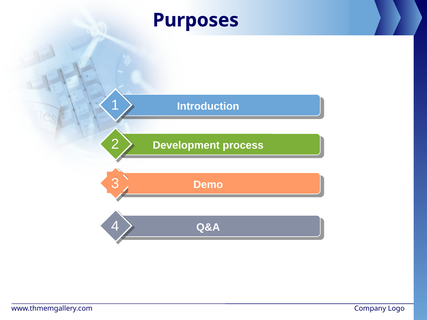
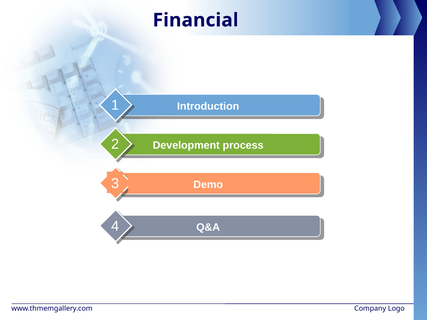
Purposes: Purposes -> Financial (196, 20)
